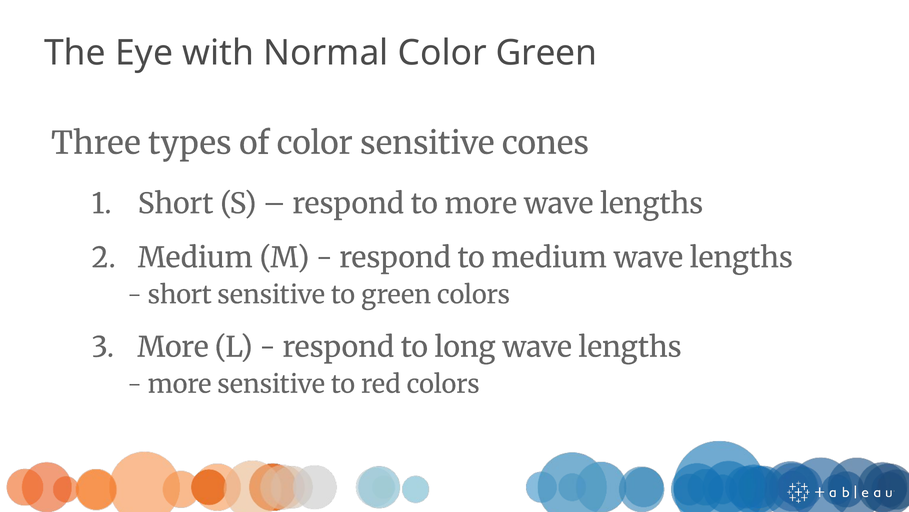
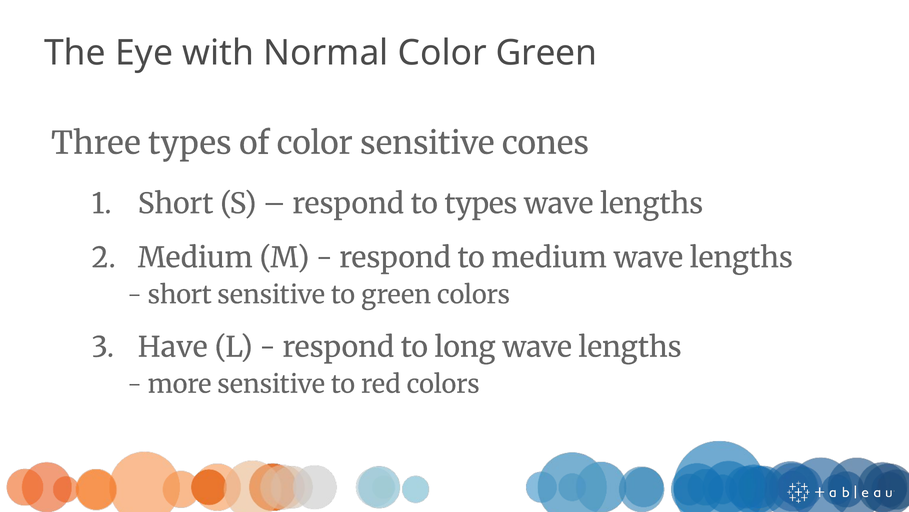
to more: more -> types (481, 204)
More: More -> Have (173, 347)
